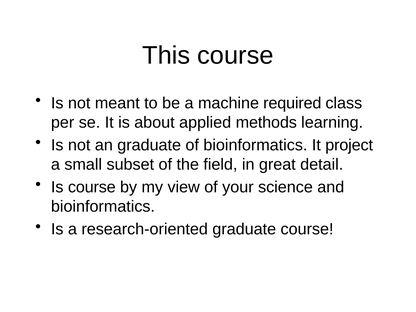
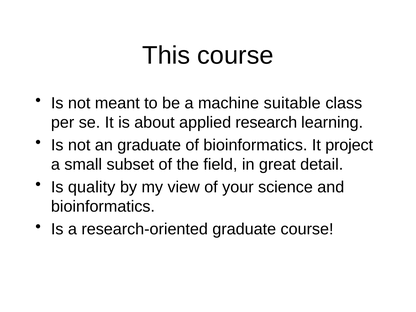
required: required -> suitable (292, 103)
methods: methods -> research (266, 122)
Is course: course -> quality (92, 187)
